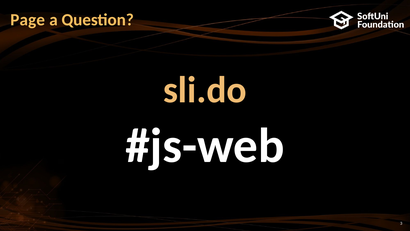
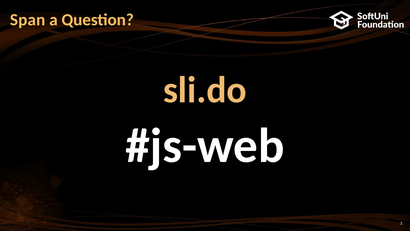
Page: Page -> Span (28, 20)
